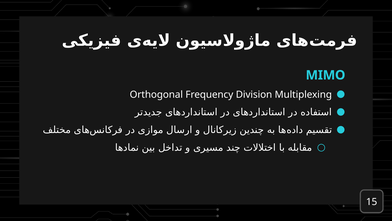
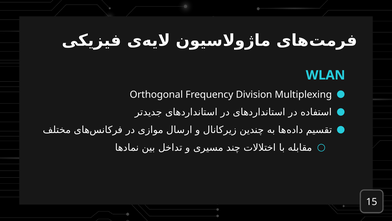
MIMO: MIMO -> WLAN (325, 75)
